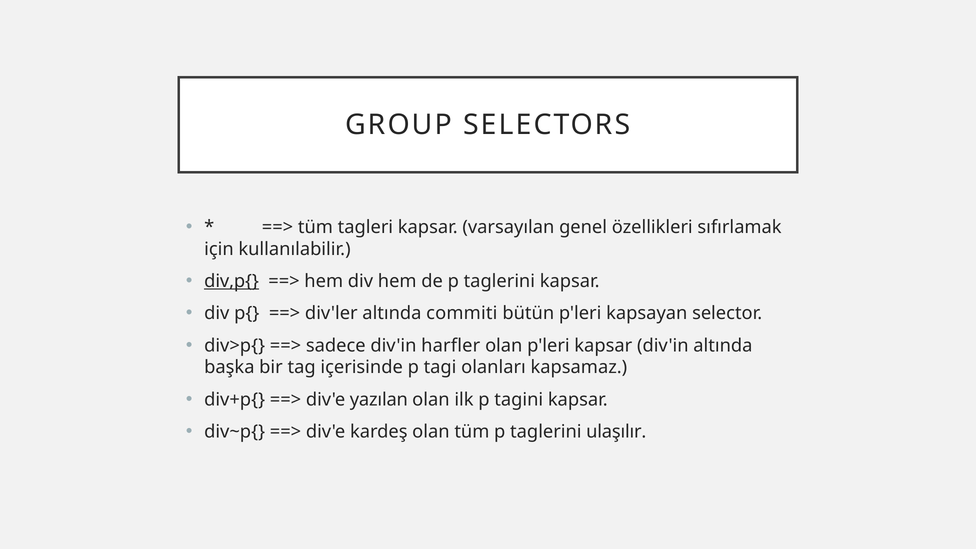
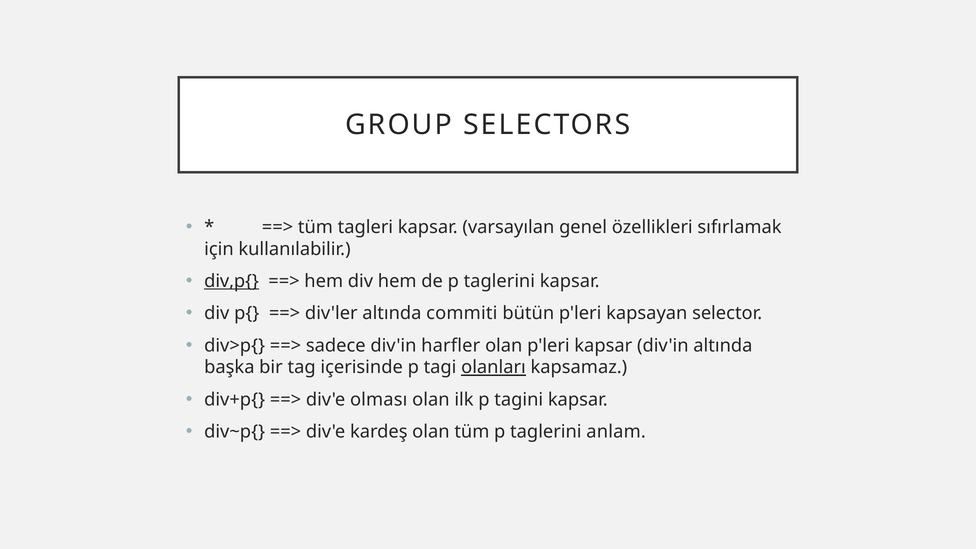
olanları underline: none -> present (493, 367)
yazılan: yazılan -> olması (379, 400)
ulaşılır: ulaşılır -> anlam (616, 432)
